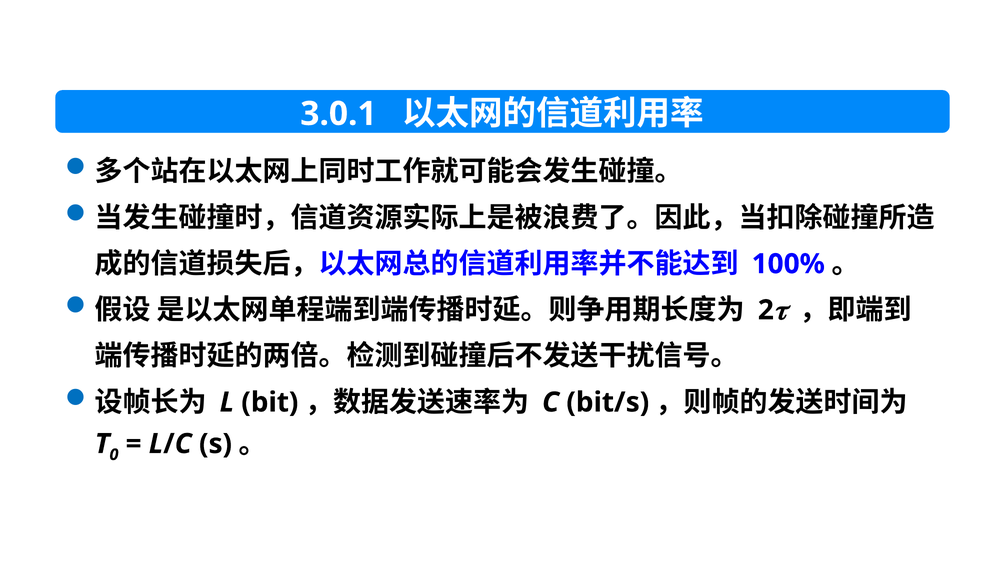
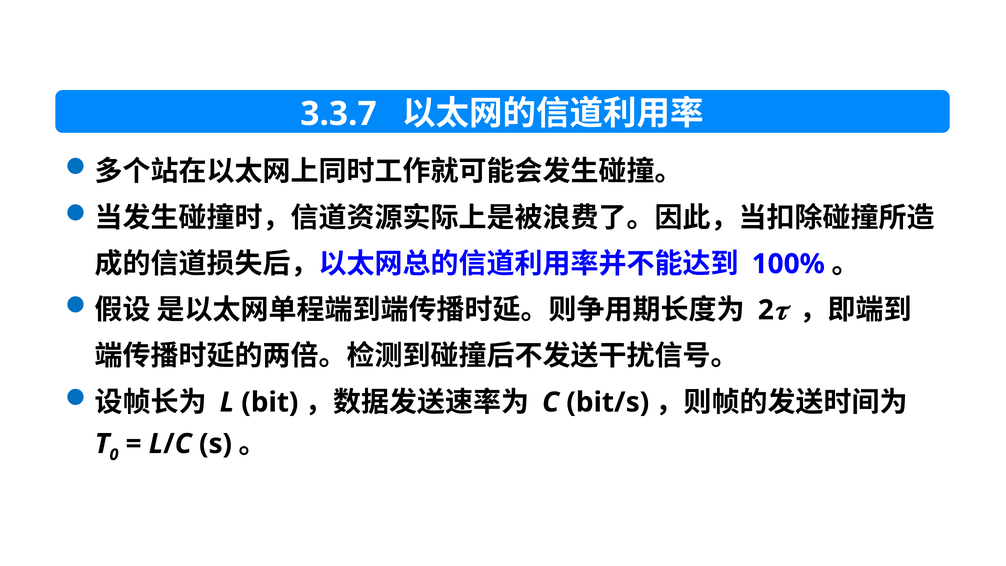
3.0.1: 3.0.1 -> 3.3.7 (338, 114)
